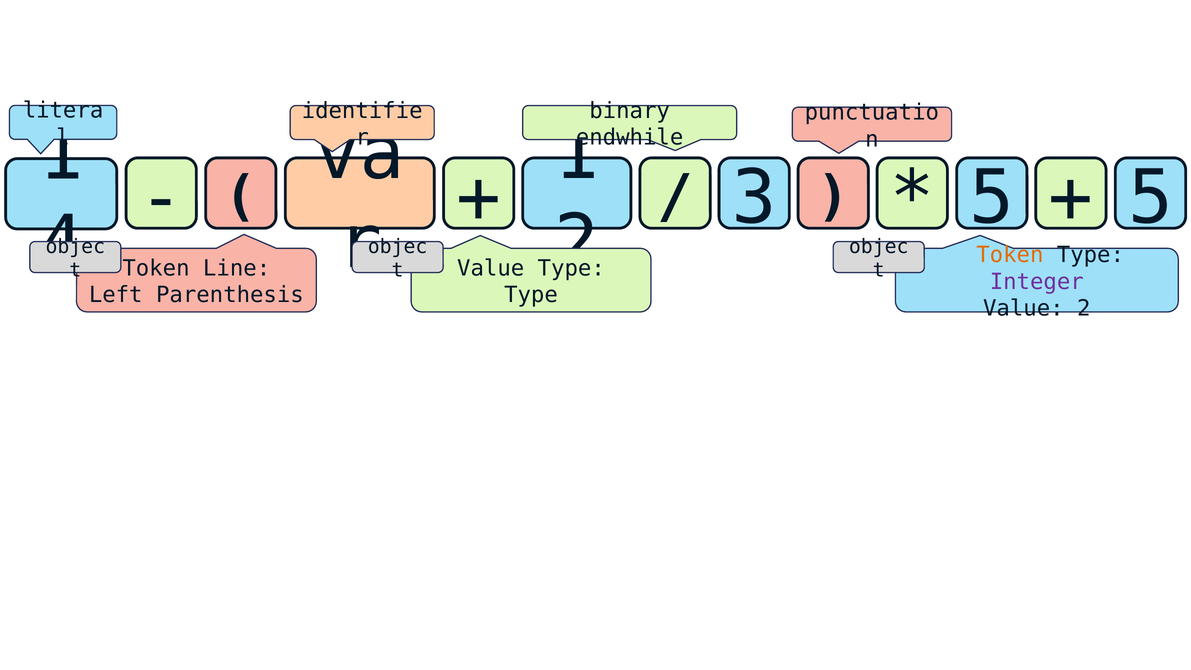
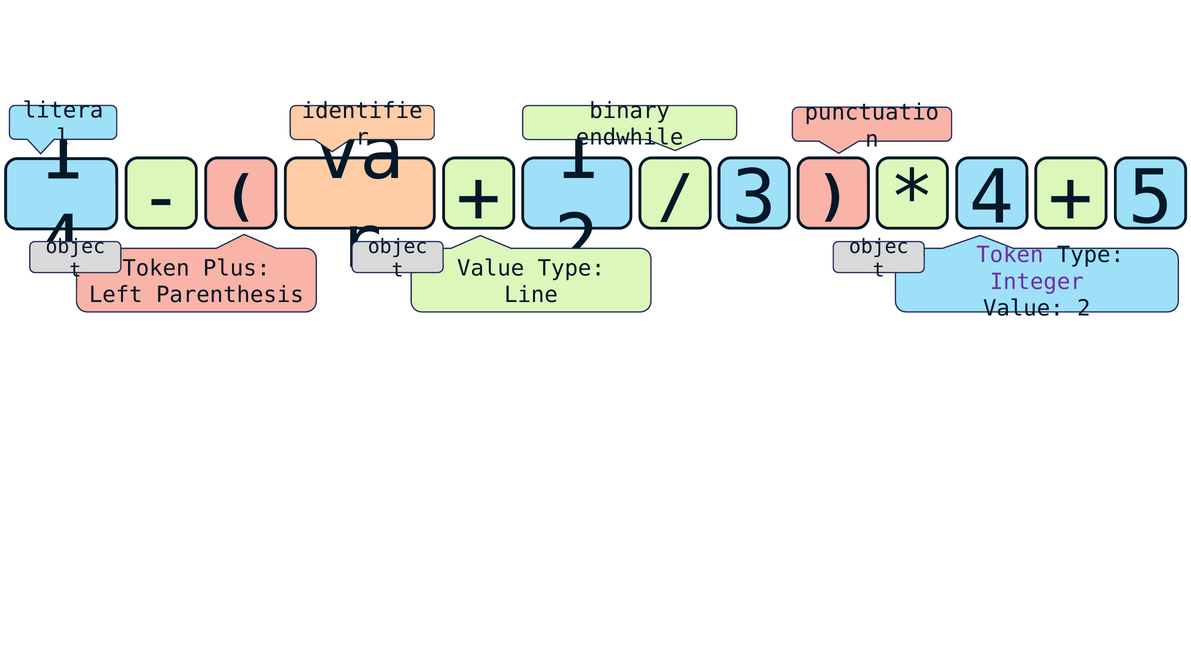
5: 5 -> 4 (992, 198)
Token colour: orange -> purple (1010, 255)
Line: Line -> Plus (237, 268)
Type: Type -> Line (531, 295)
